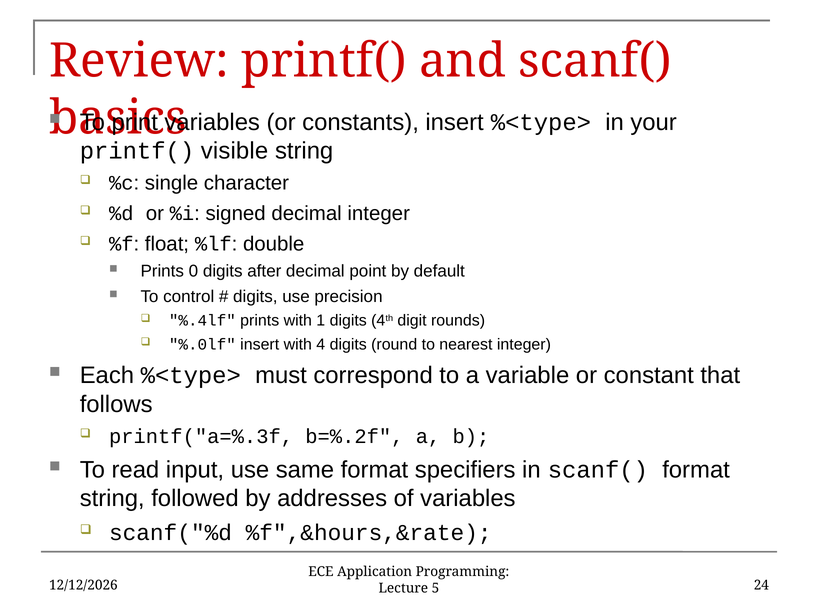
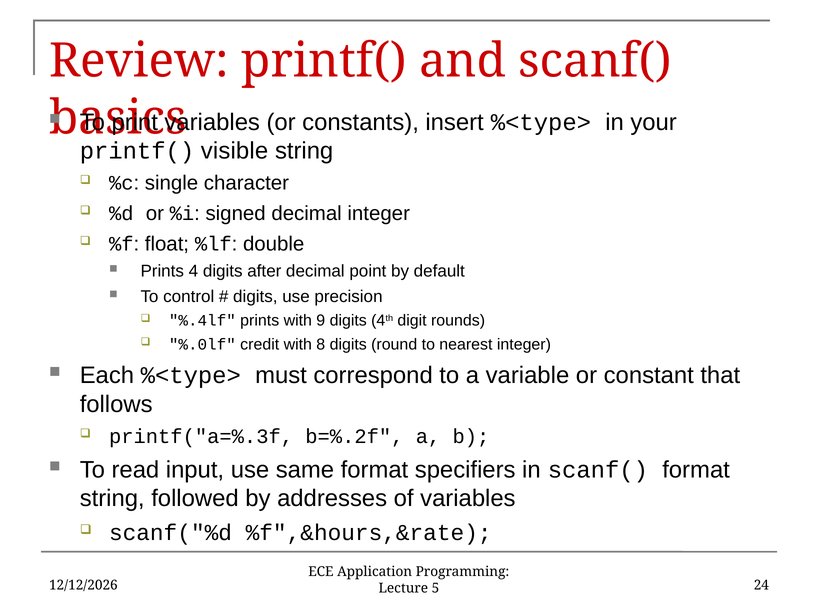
0: 0 -> 4 (193, 271)
1: 1 -> 9 (321, 321)
%.0lf insert: insert -> credit (260, 345)
4: 4 -> 8 (321, 345)
